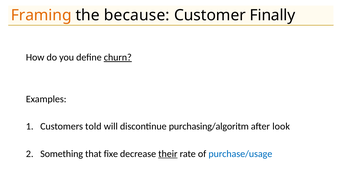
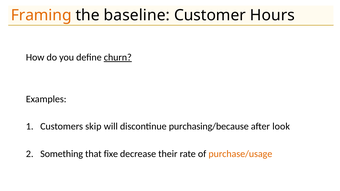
because: because -> baseline (137, 15)
Finally: Finally -> Hours (272, 15)
told: told -> skip (93, 127)
purchasing/algoritm: purchasing/algoritm -> purchasing/because (209, 127)
their underline: present -> none (168, 154)
purchase/usage colour: blue -> orange (240, 154)
